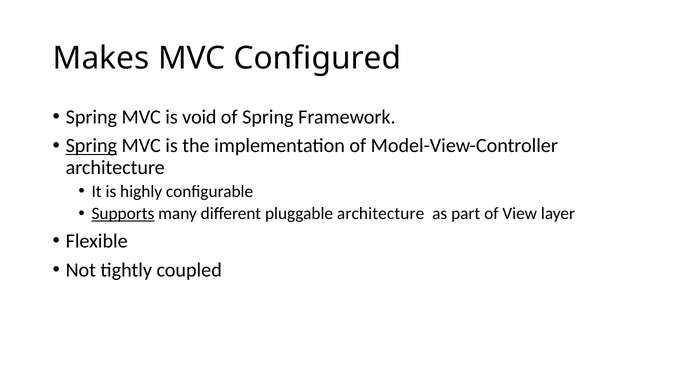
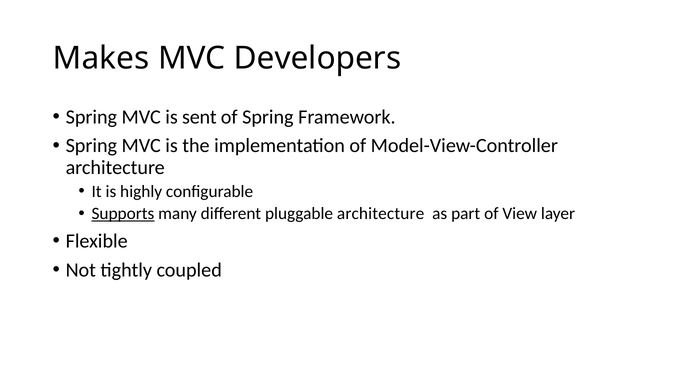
Configured: Configured -> Developers (317, 58)
void: void -> sent (199, 117)
Spring underline: present -> none (91, 146)
